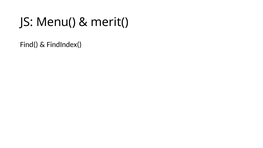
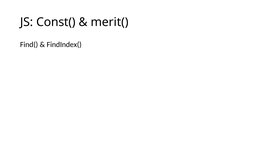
Menu(: Menu( -> Const( (56, 22)
